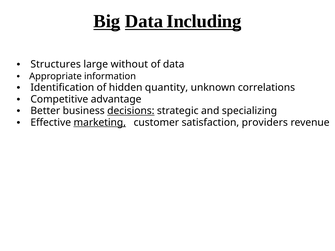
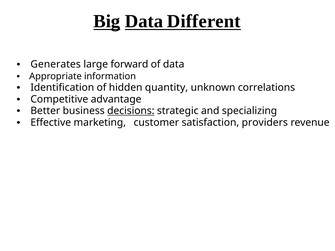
Including: Including -> Different (204, 21)
Structures: Structures -> Generates (56, 64)
without: without -> forward (129, 64)
marketing underline: present -> none (100, 123)
